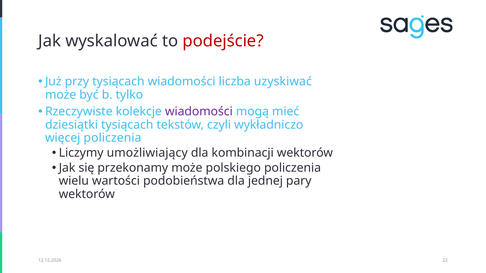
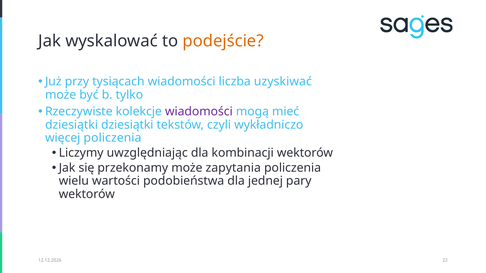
podejście colour: red -> orange (223, 41)
dziesiątki tysiącach: tysiącach -> dziesiątki (127, 125)
umożliwiający: umożliwiający -> uwzględniając (147, 153)
polskiego: polskiego -> zapytania (233, 168)
